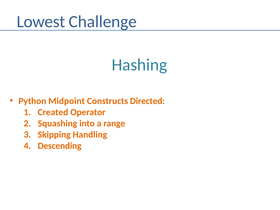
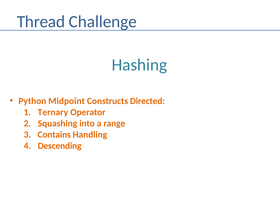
Lowest: Lowest -> Thread (41, 22)
Created: Created -> Ternary (53, 112)
Skipping: Skipping -> Contains (54, 135)
